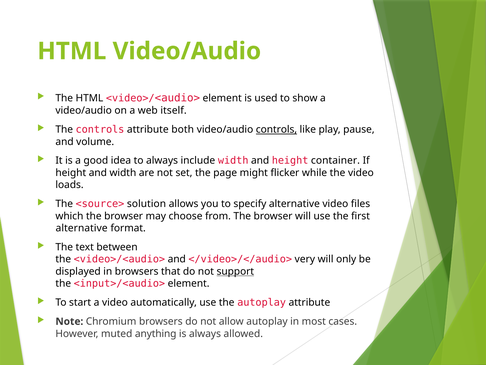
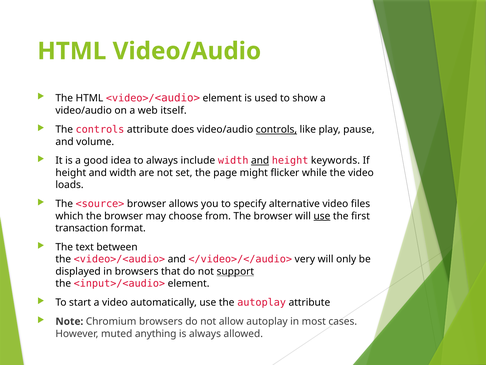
both: both -> does (183, 129)
and underline: none -> present (260, 160)
container: container -> keywords (335, 160)
<source> solution: solution -> browser (147, 204)
use underline: none -> present (322, 216)
alternative: alternative -> transaction (82, 228)
